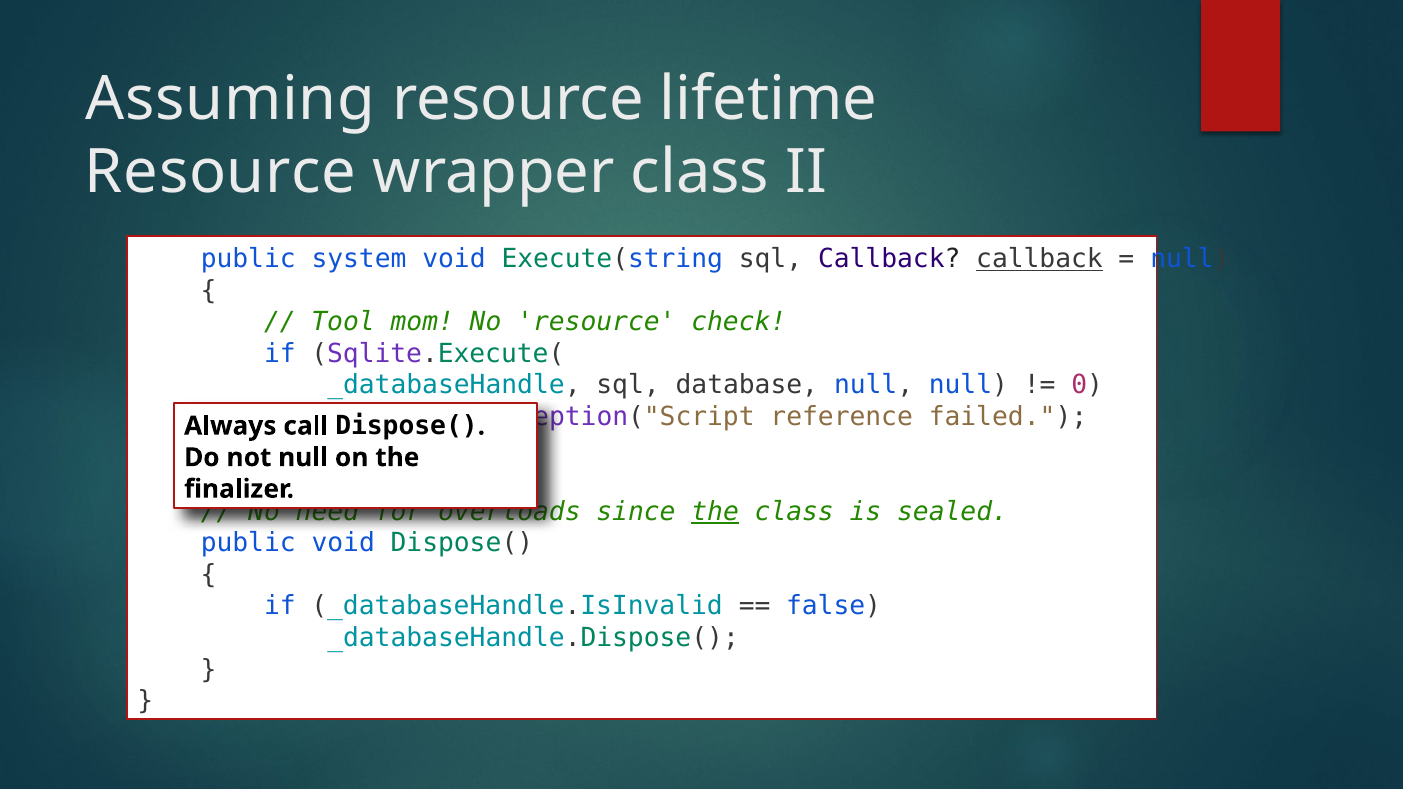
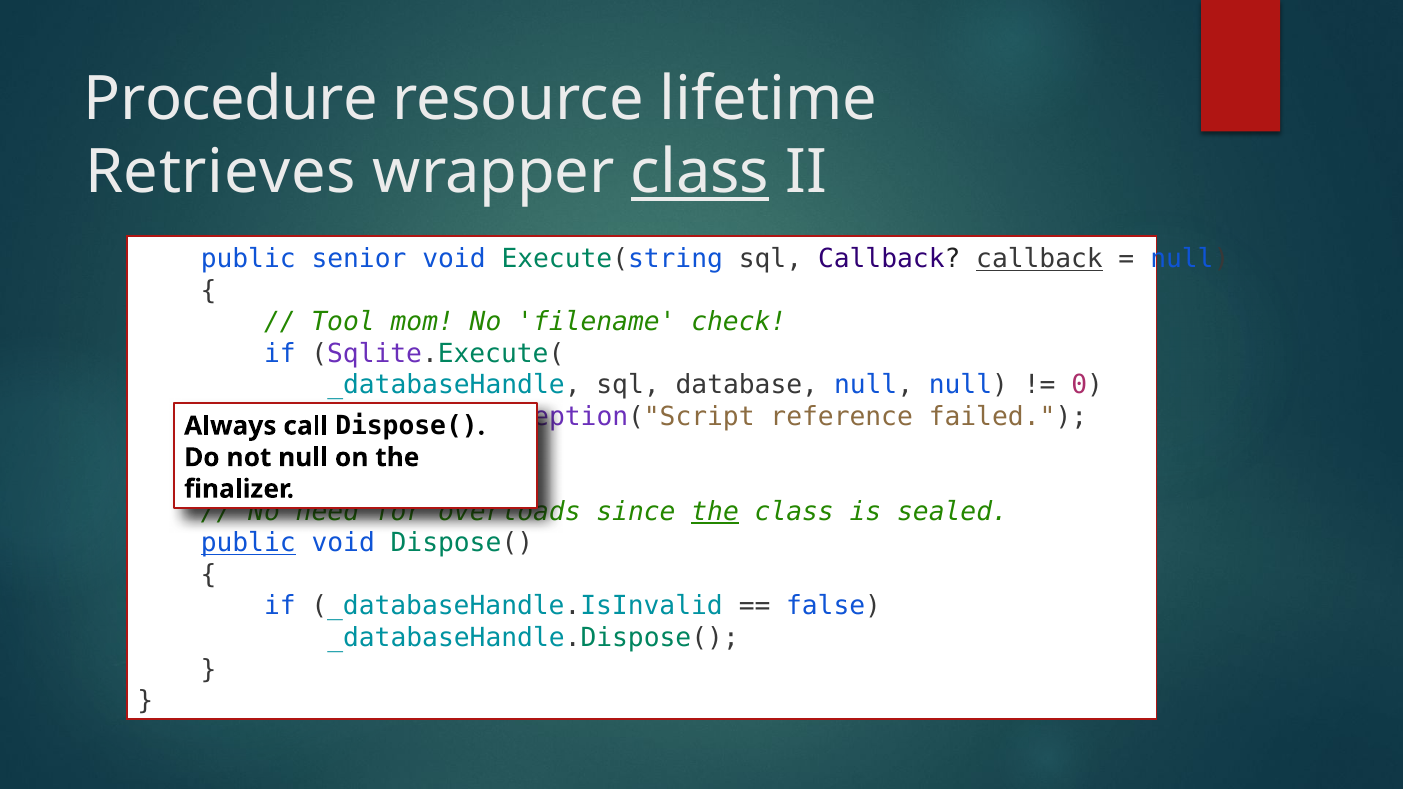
Assuming: Assuming -> Procedure (231, 99)
Resource: Resource -> Retrieves (221, 173)
class underline: none -> present (700, 173)
system: system -> senior (359, 259)
No resource: resource -> filename (596, 322)
public underline: none -> present (248, 543)
